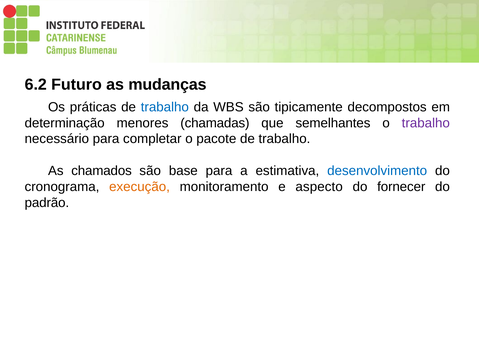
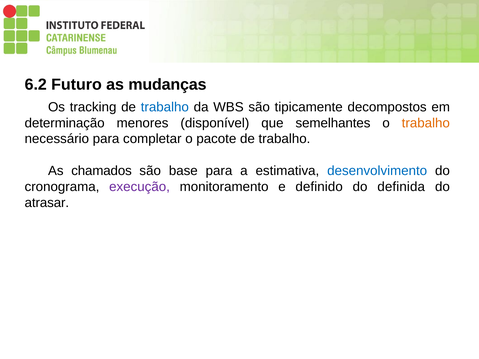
práticas: práticas -> tracking (93, 107)
chamadas: chamadas -> disponível (215, 123)
trabalho colour: purple -> orange (426, 123)
execução colour: orange -> purple (139, 187)
aspecto: aspecto -> definido (319, 187)
fornecer: fornecer -> definida (401, 187)
padrão: padrão -> atrasar (47, 203)
